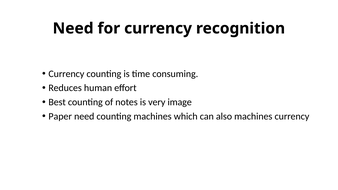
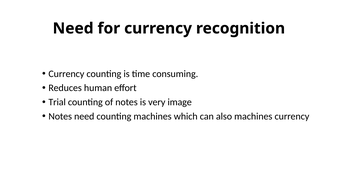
Best: Best -> Trial (57, 102)
Paper: Paper -> Notes (60, 116)
